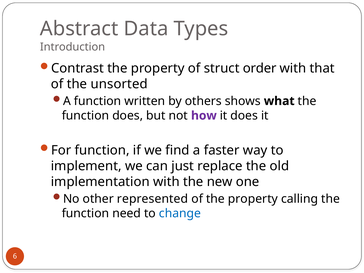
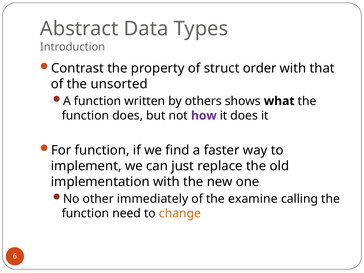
represented: represented -> immediately (153, 199)
of the property: property -> examine (253, 199)
change colour: blue -> orange (180, 213)
